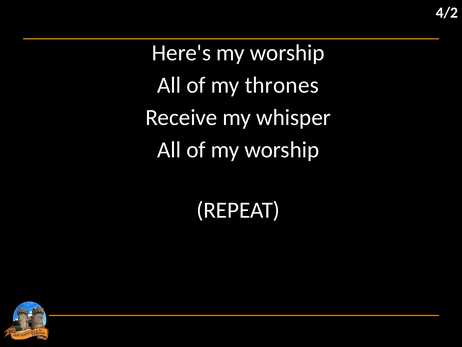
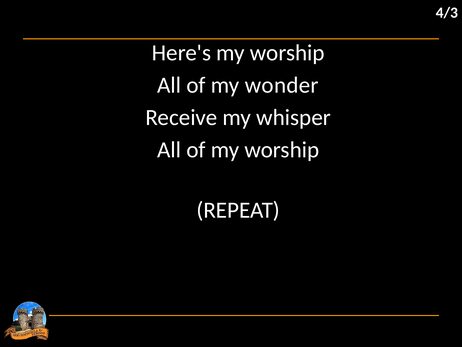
4/2: 4/2 -> 4/3 (447, 13)
thrones: thrones -> wonder (282, 85)
